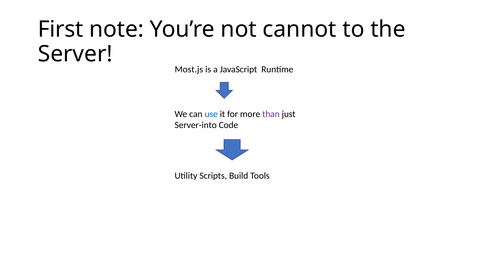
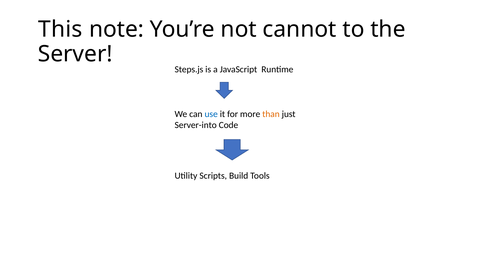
First: First -> This (60, 29)
Most.js: Most.js -> Steps.js (189, 69)
than colour: purple -> orange (271, 114)
